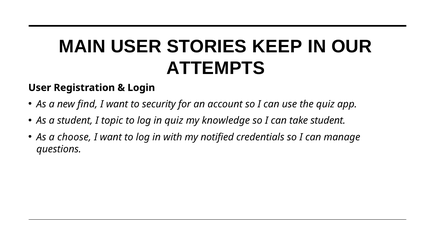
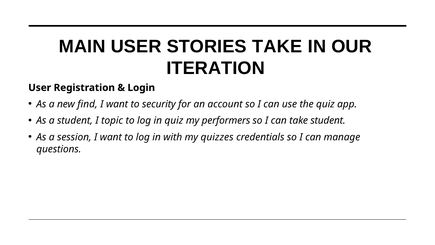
STORIES KEEP: KEEP -> TAKE (277, 46)
ATTEMPTS: ATTEMPTS -> ITERATION (216, 68)
knowledge: knowledge -> performers (226, 121)
choose: choose -> session (74, 137)
notified: notified -> quizzes (217, 137)
